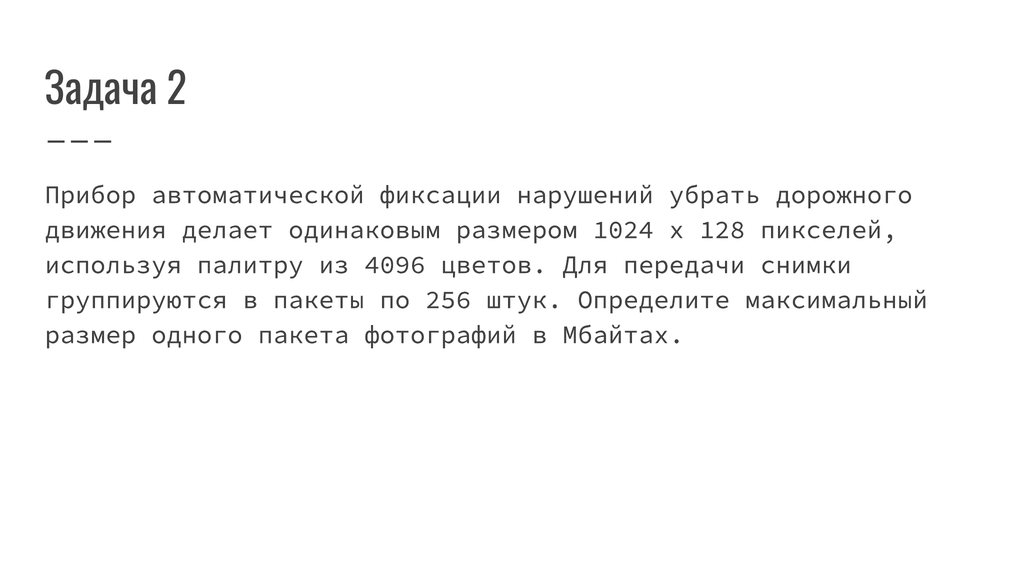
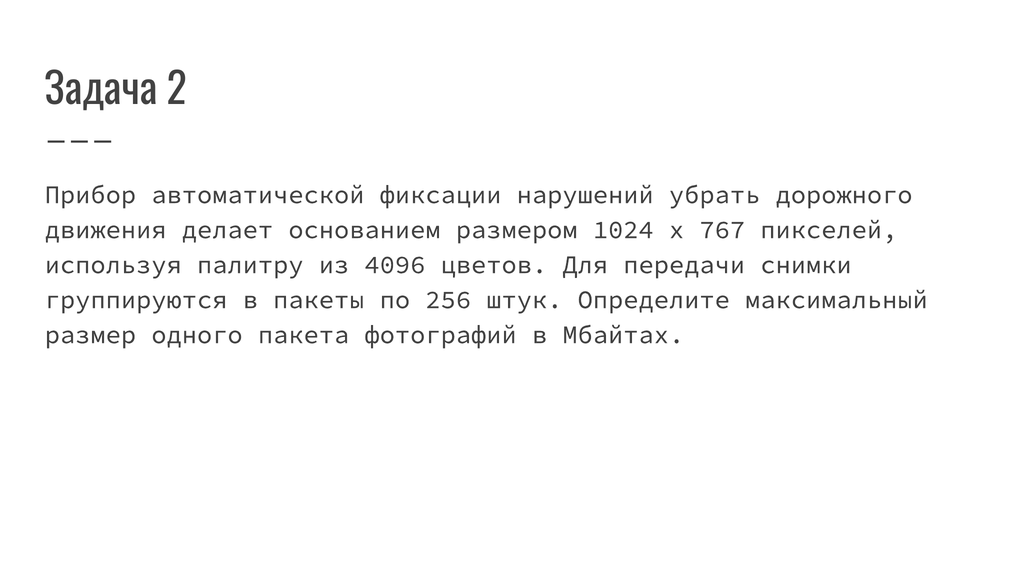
одинаковым: одинаковым -> основанием (364, 230)
128: 128 -> 767 (722, 230)
